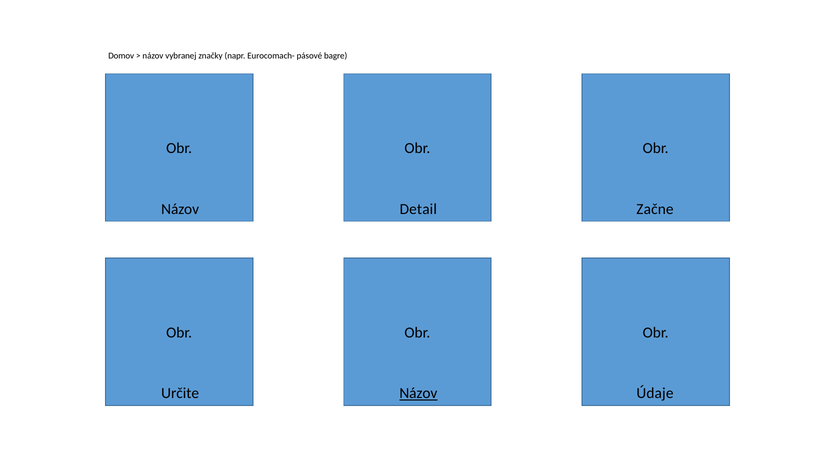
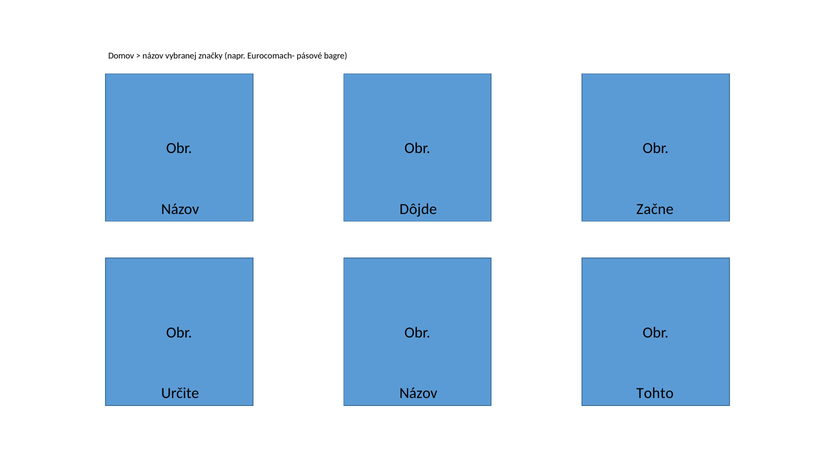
Detail: Detail -> Dôjde (418, 209)
Názov underline: present -> none (418, 393)
Údaje: Údaje -> Tohto (655, 393)
